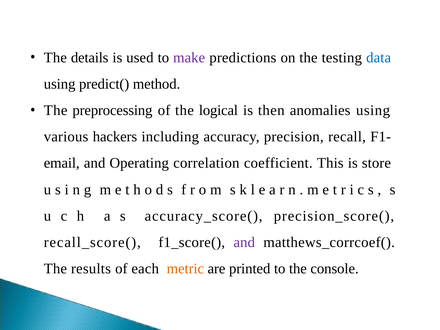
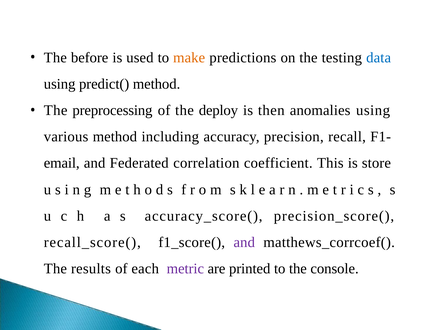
details: details -> before (90, 58)
make colour: purple -> orange (189, 58)
logical: logical -> deploy (218, 110)
various hackers: hackers -> method (115, 137)
Operating: Operating -> Federated (139, 163)
metric colour: orange -> purple (185, 269)
